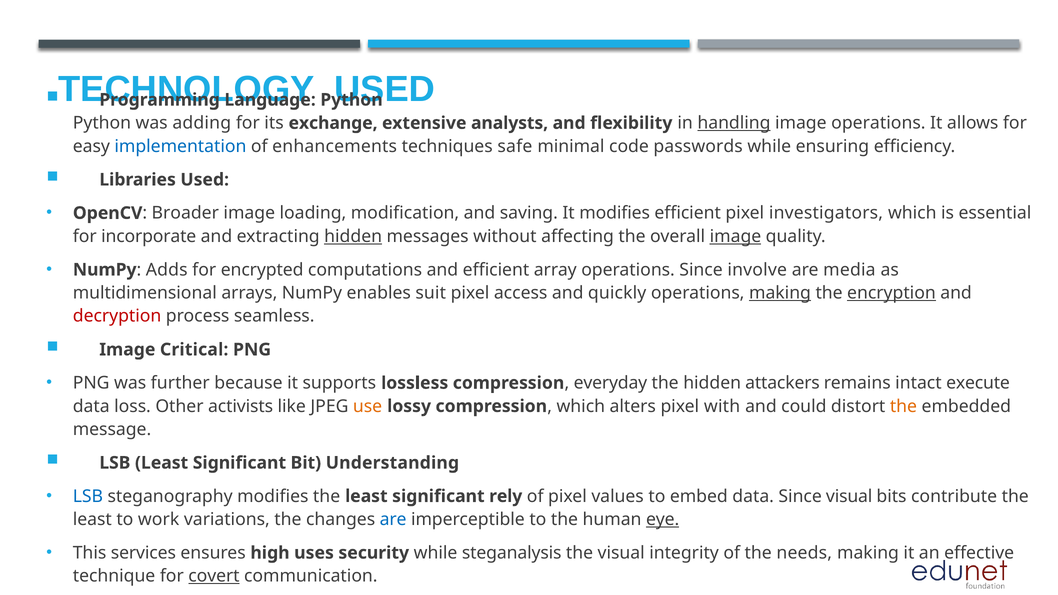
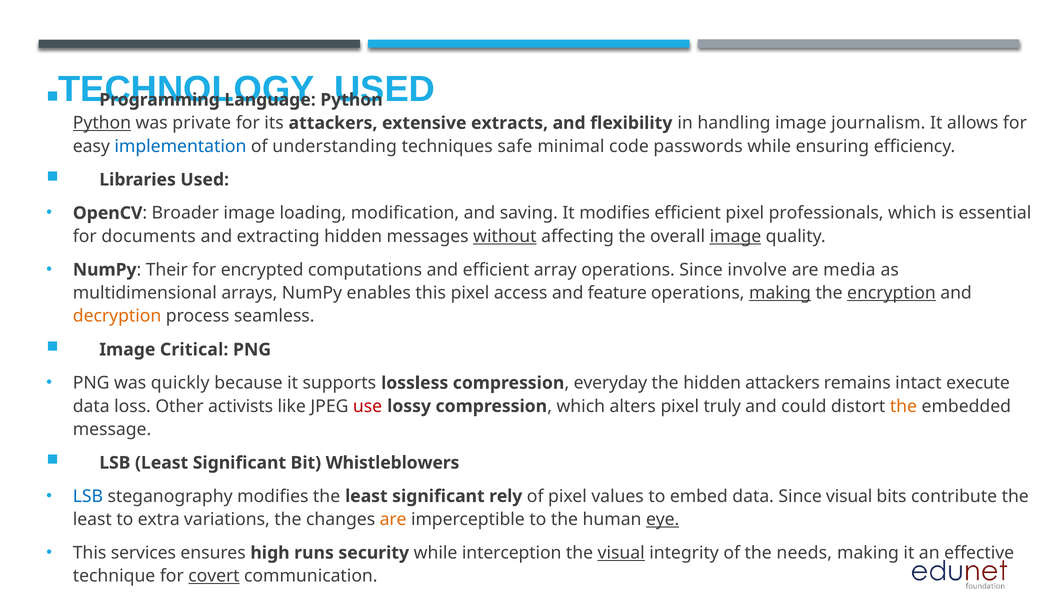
Python underline: none -> present (102, 123)
adding: adding -> private (202, 123)
its exchange: exchange -> attackers (333, 123)
analysts: analysts -> extracts (510, 123)
handling underline: present -> none (734, 123)
image operations: operations -> journalism (878, 123)
enhancements: enhancements -> understanding (335, 146)
investigators: investigators -> professionals (826, 213)
incorporate: incorporate -> documents (149, 236)
hidden underline: present -> none (353, 236)
without underline: none -> present (505, 236)
Adds: Adds -> Their (167, 270)
enables suit: suit -> this (431, 293)
quickly: quickly -> feature (617, 293)
decryption colour: red -> orange (117, 316)
further: further -> quickly (180, 383)
use colour: orange -> red (368, 406)
with: with -> truly (722, 406)
Understanding: Understanding -> Whistleblowers (393, 463)
work: work -> extra (159, 520)
are colour: blue -> orange (393, 520)
uses: uses -> runs (314, 553)
steganalysis: steganalysis -> interception (512, 553)
visual underline: none -> present (621, 553)
